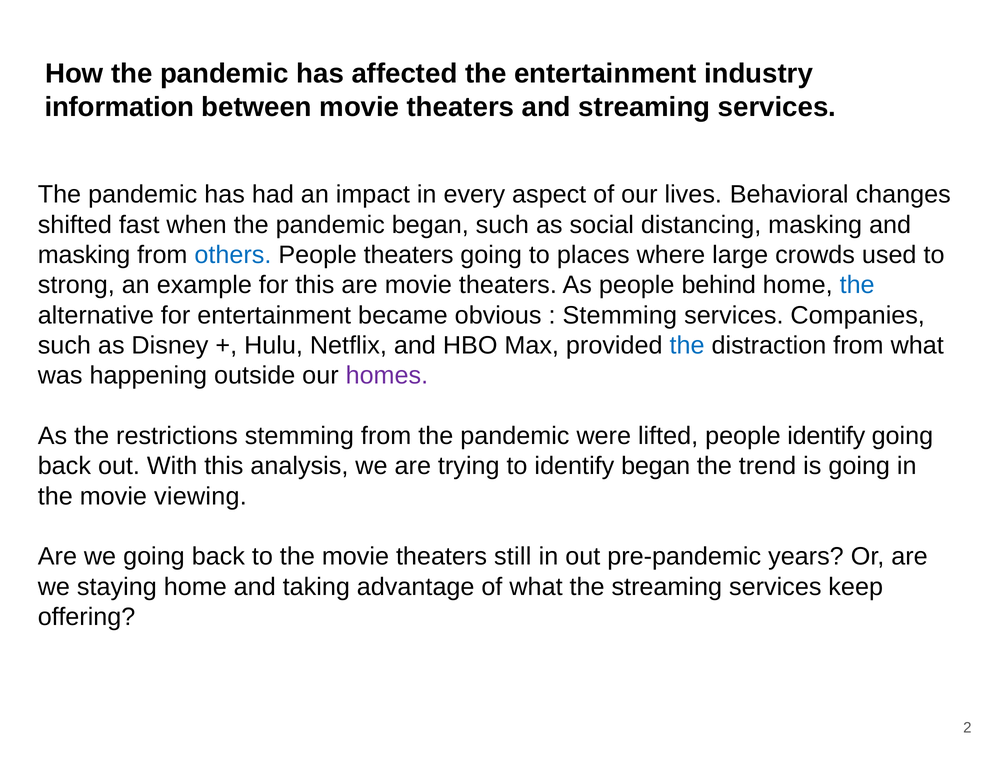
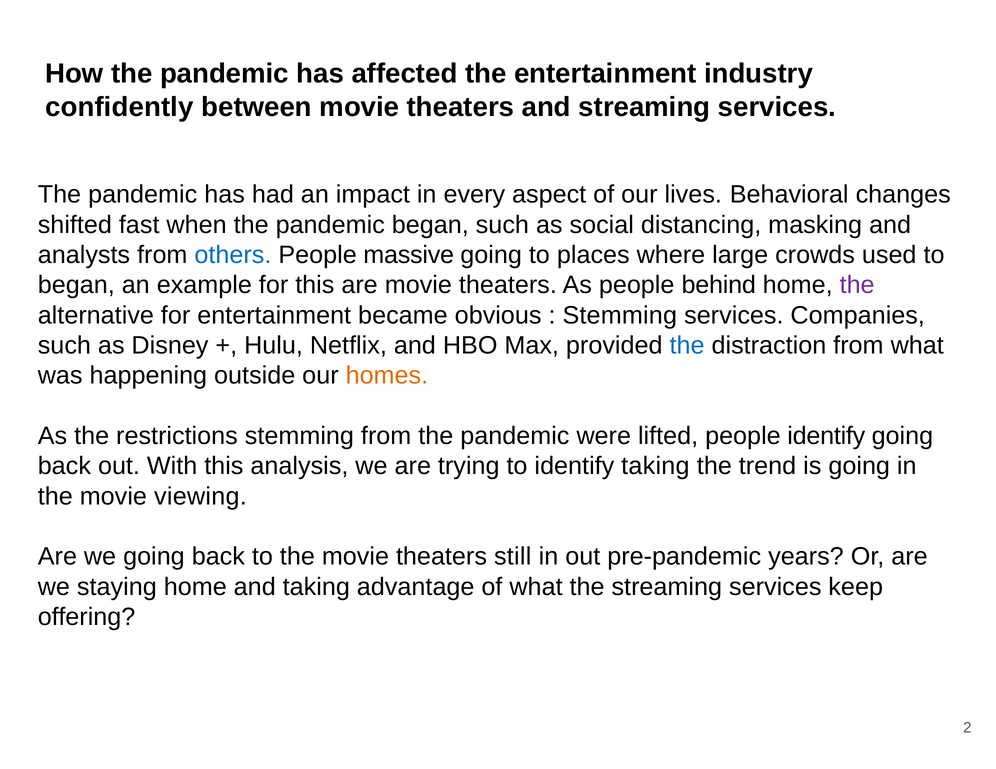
information: information -> confidently (119, 107)
masking: masking -> analysts (84, 255)
People theaters: theaters -> massive (409, 255)
strong: strong -> began (76, 285)
the colour: blue -> purple (857, 285)
homes colour: purple -> orange (387, 376)
identify began: began -> taking (655, 466)
